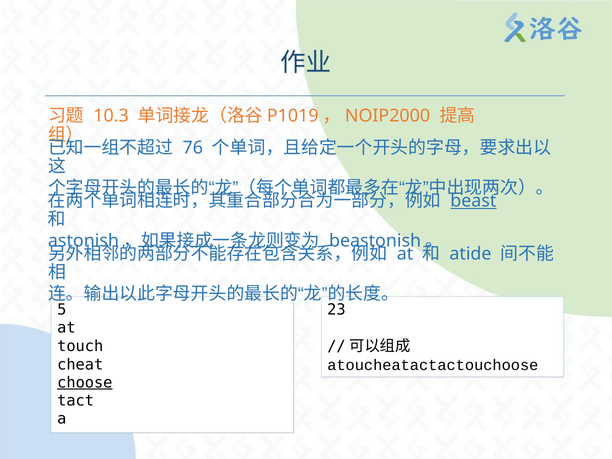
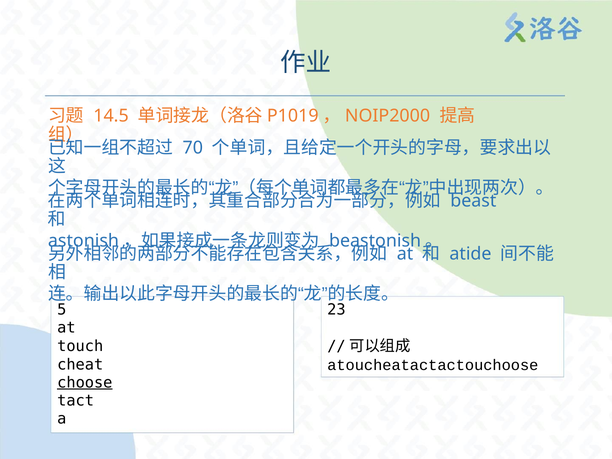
10.3: 10.3 -> 14.5 (111, 116)
76: 76 -> 70 (193, 148)
beast underline: present -> none (473, 201)
